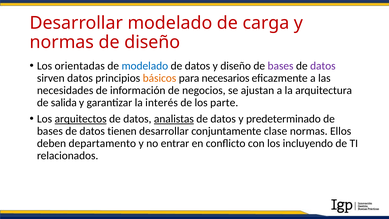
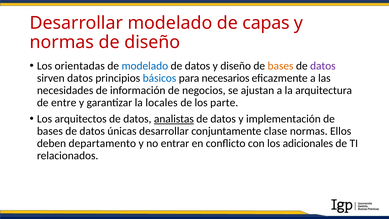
carga: carga -> capas (266, 23)
bases colour: purple -> orange (281, 66)
básicos colour: orange -> blue (159, 78)
salida: salida -> entre (64, 103)
interés: interés -> locales (162, 103)
arquitectos underline: present -> none (81, 119)
predeterminado: predeterminado -> implementación (283, 119)
tienen: tienen -> únicas (122, 131)
incluyendo: incluyendo -> adicionales (308, 143)
